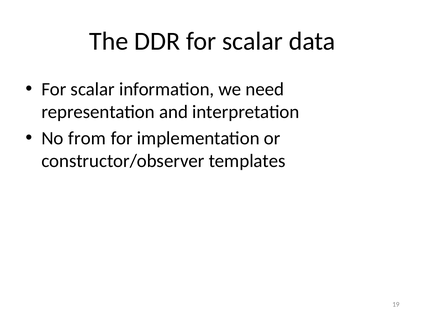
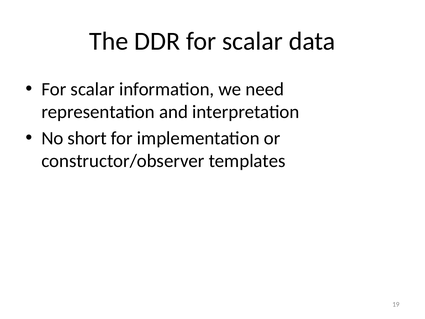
from: from -> short (87, 138)
